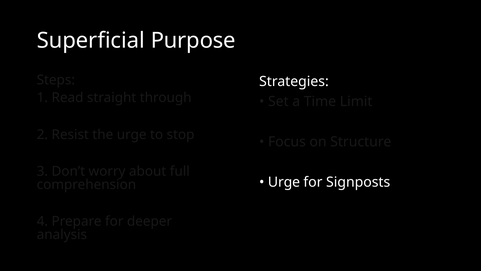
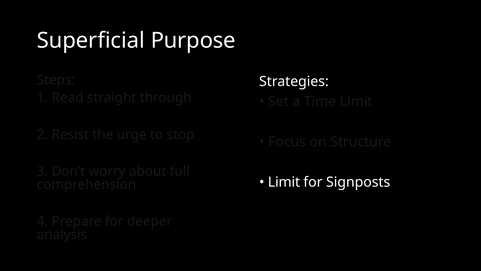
Urge: Urge -> Limit (284, 182)
